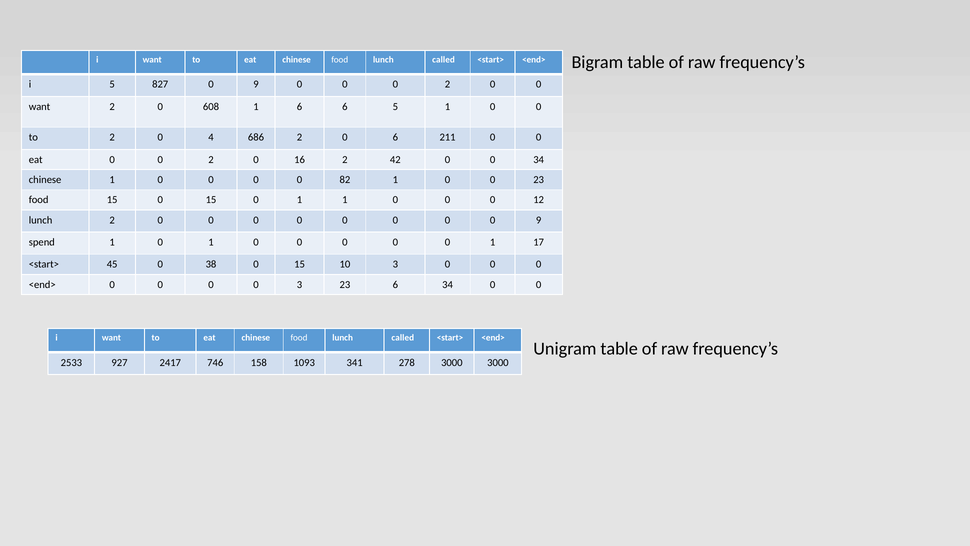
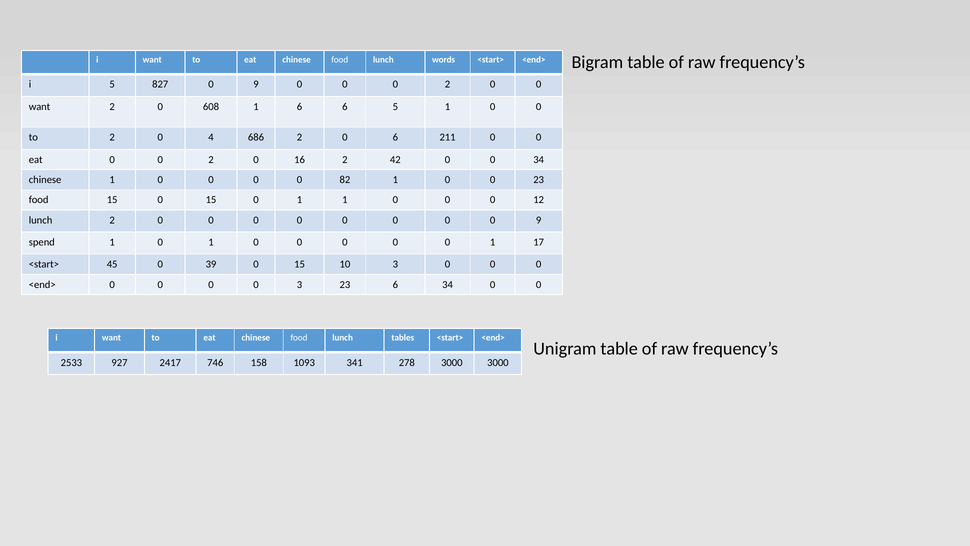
called: called -> words (444, 60)
38: 38 -> 39 (211, 264)
called: called -> tables (403, 338)
